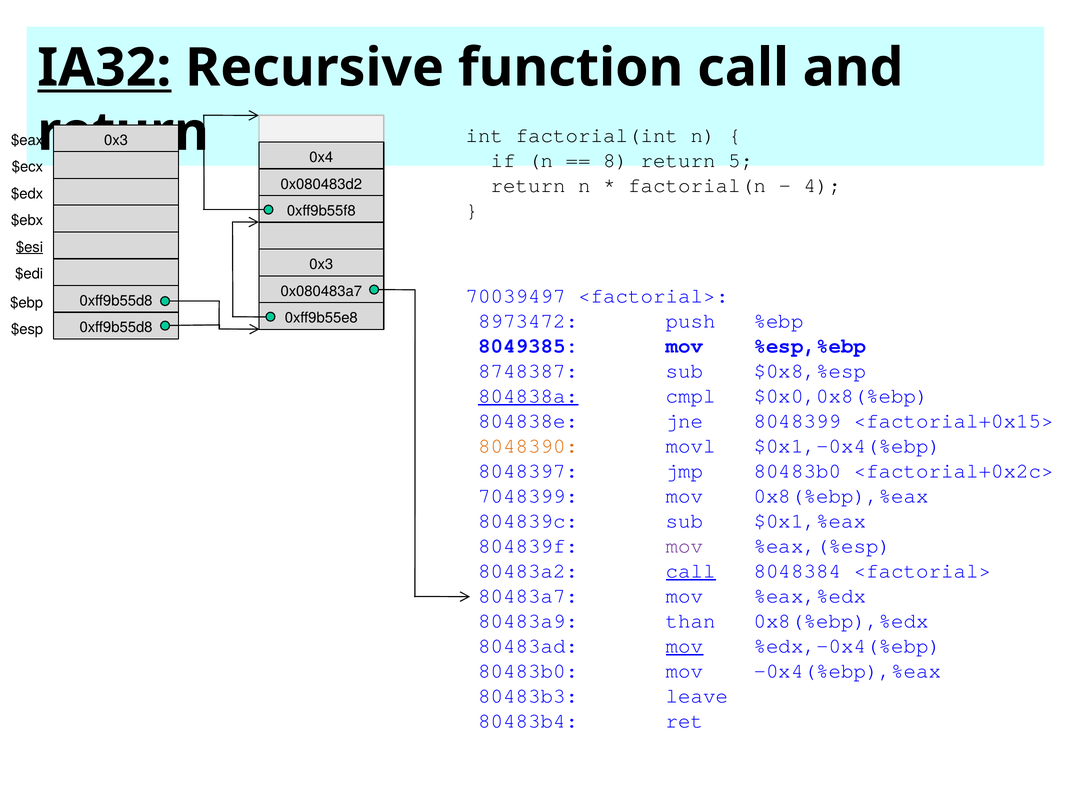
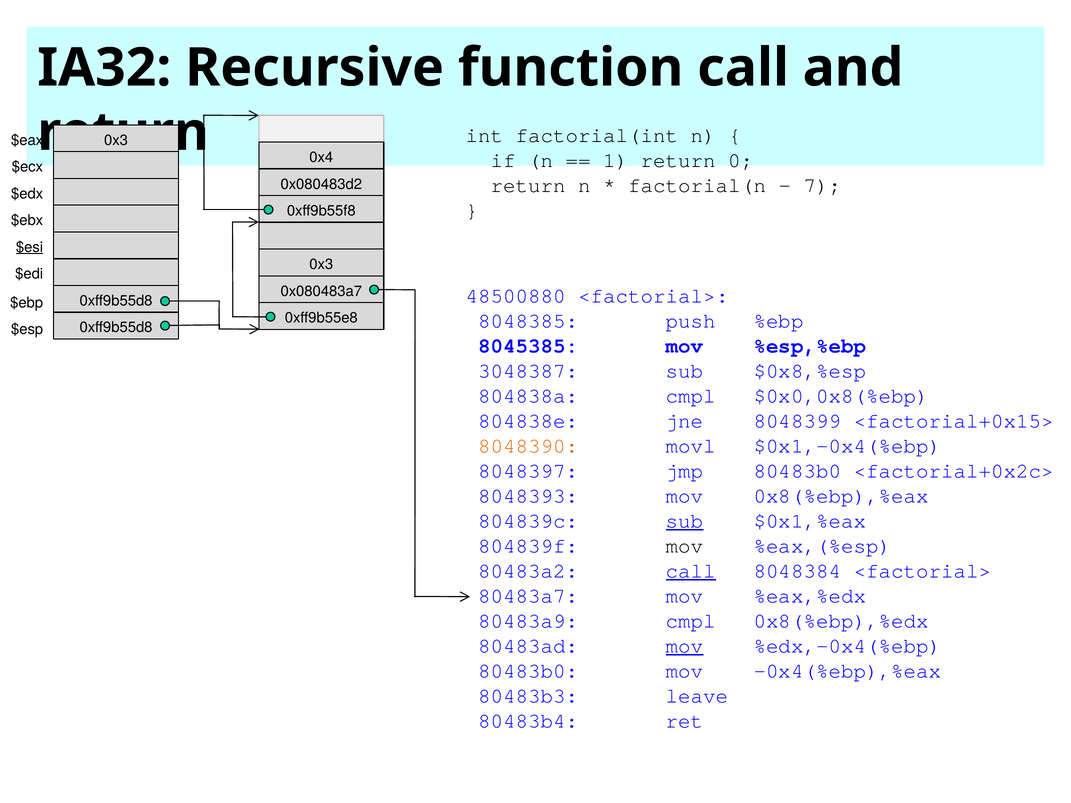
IA32 underline: present -> none (104, 68)
8: 8 -> 1 (616, 160)
5: 5 -> 0 (741, 160)
4: 4 -> 7 (822, 185)
70039497: 70039497 -> 48500880 (516, 296)
8973472: 8973472 -> 8048385 (528, 321)
8049385: 8049385 -> 8045385 (528, 346)
8748387: 8748387 -> 3048387 (528, 371)
804838a underline: present -> none (528, 396)
7048399: 7048399 -> 8048393 (528, 496)
sub underline: none -> present (685, 521)
mov colour: purple -> black (685, 546)
80483a9 than: than -> cmpl (691, 621)
